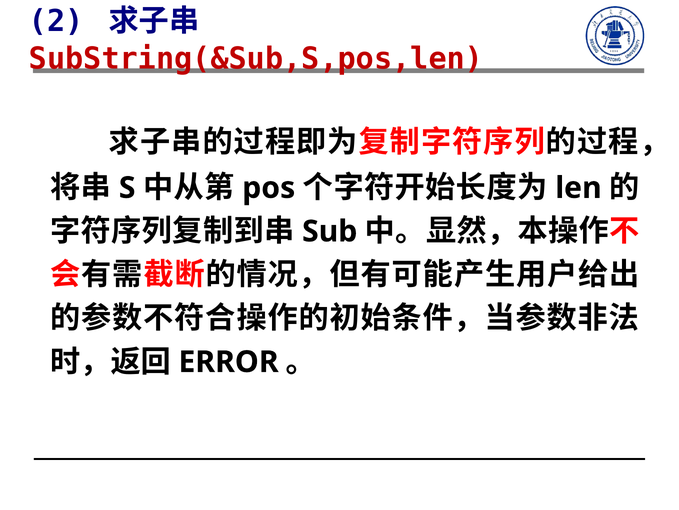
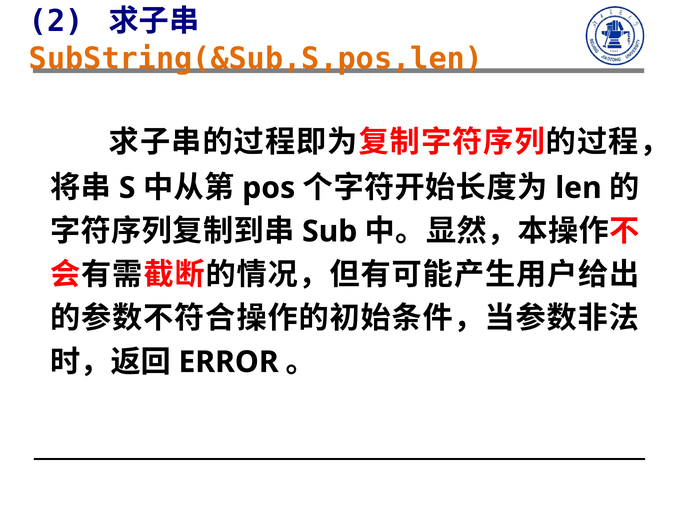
SubString(&Sub,S,pos,len colour: red -> orange (256, 59)
